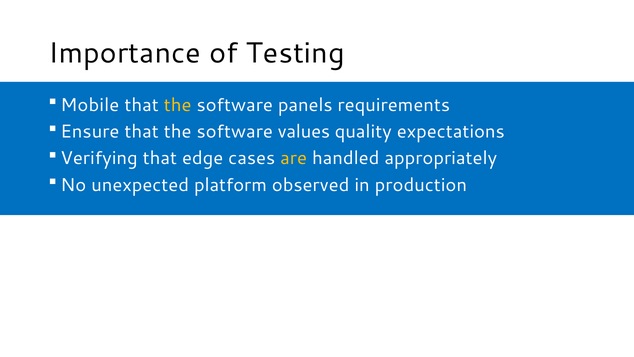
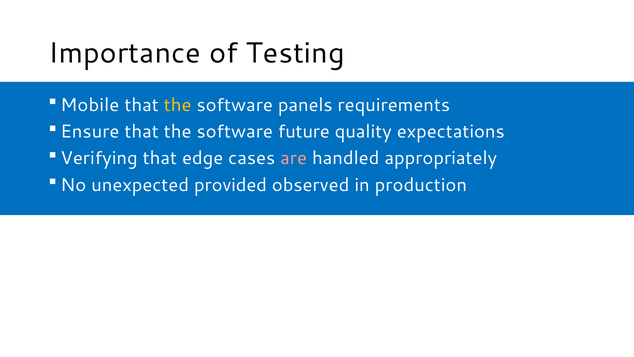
values: values -> future (304, 132)
are colour: yellow -> pink (294, 158)
platform: platform -> provided (230, 185)
